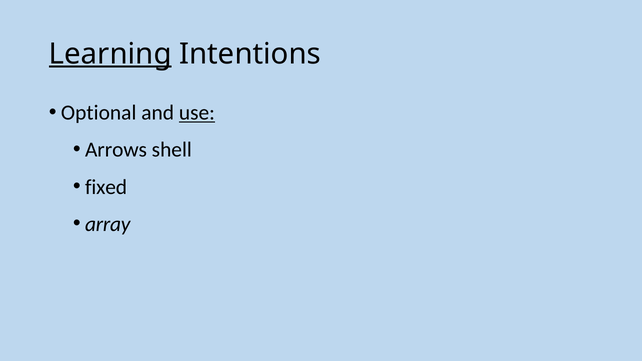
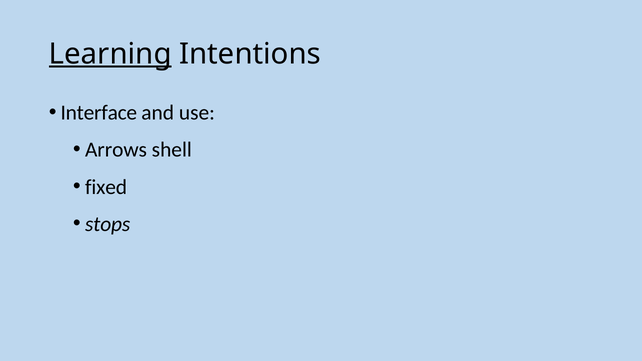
Optional: Optional -> Interface (99, 113)
use underline: present -> none (197, 113)
array: array -> stops (108, 224)
